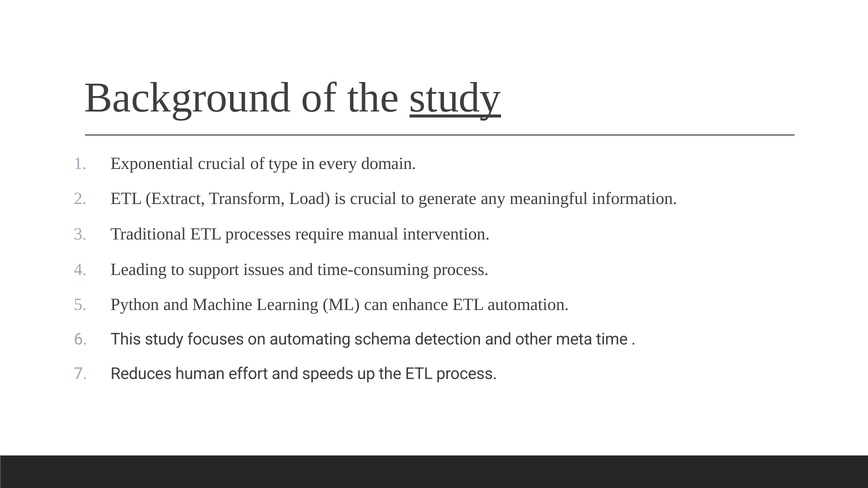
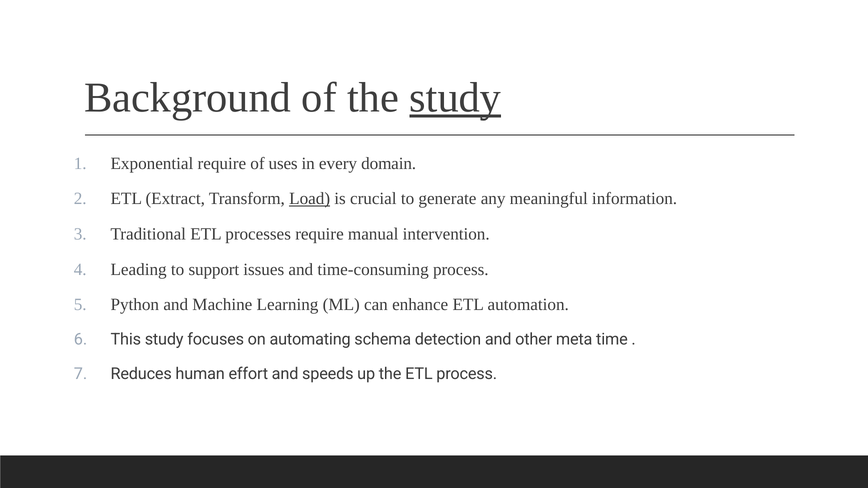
Exponential crucial: crucial -> require (222, 164)
type: type -> uses (283, 164)
Load underline: none -> present (310, 199)
